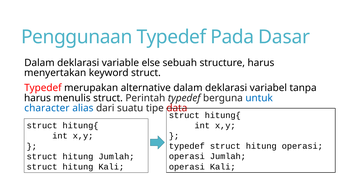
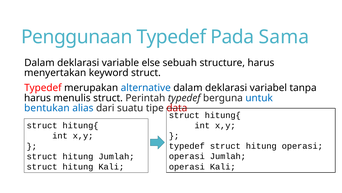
Dasar: Dasar -> Sama (284, 37)
alternative colour: black -> blue (146, 87)
character: character -> bentukan (47, 108)
